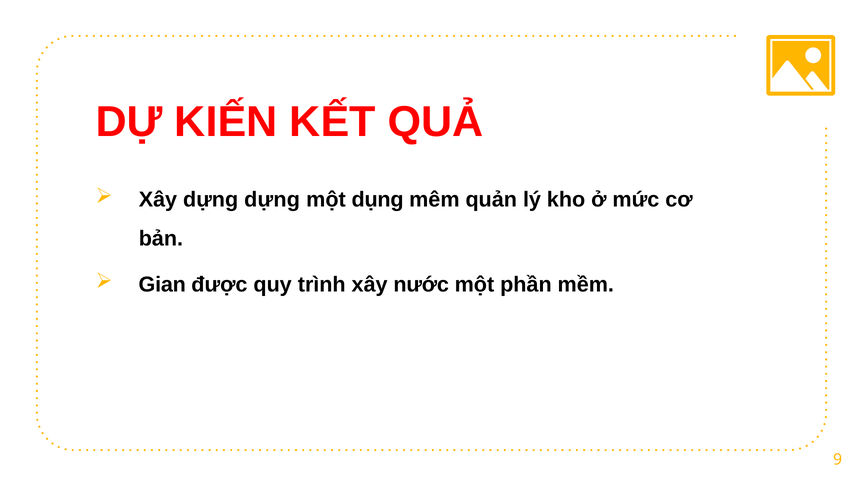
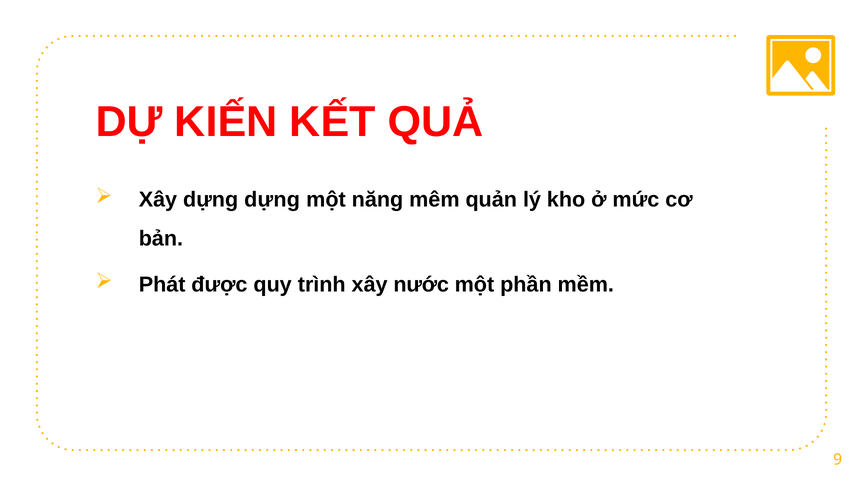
dụng: dụng -> năng (377, 200)
Gian: Gian -> Phát (162, 285)
